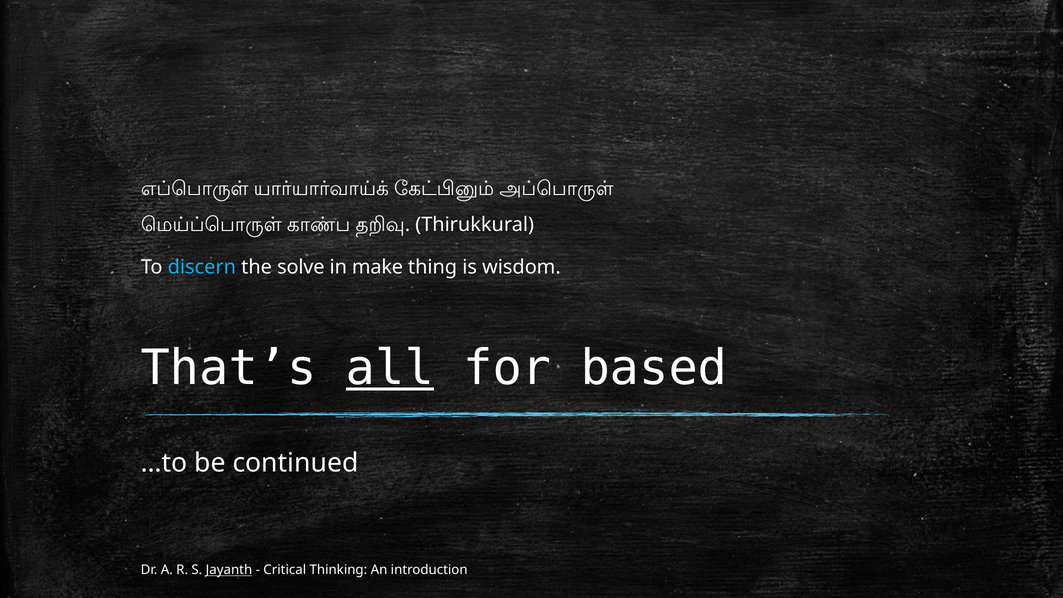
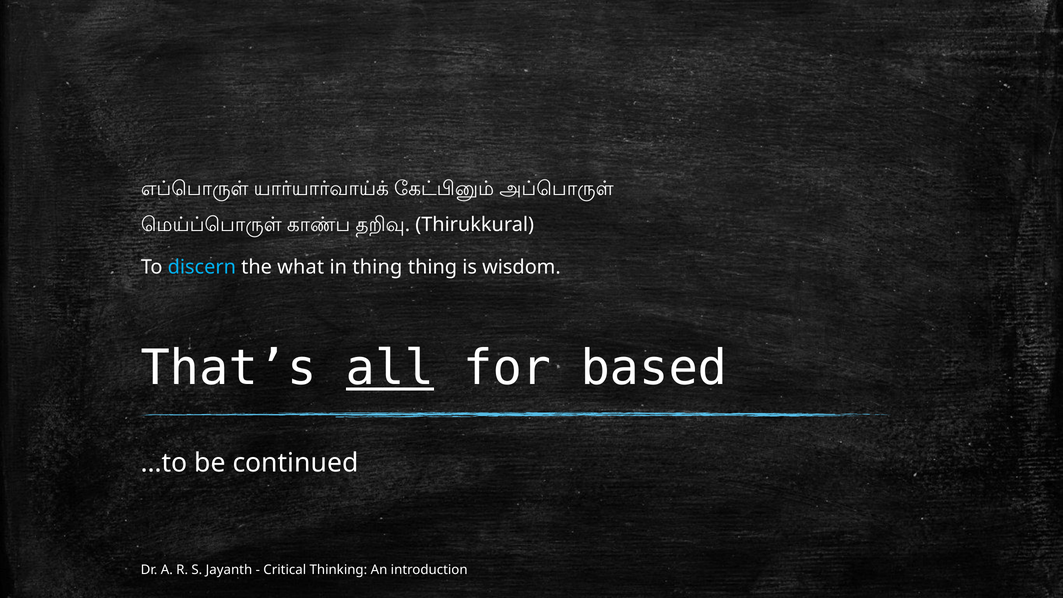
solve: solve -> what (301, 267)
in make: make -> thing (377, 267)
Jayanth underline: present -> none (229, 570)
